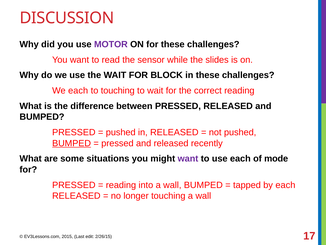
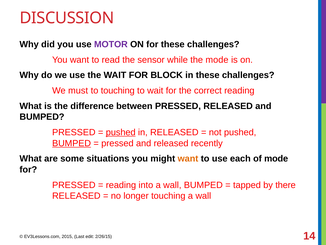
the slides: slides -> mode (217, 60)
We each: each -> must (78, 90)
pushed underline: none -> present (121, 132)
want colour: purple -> orange (188, 158)
by each: each -> there (286, 185)
17: 17 -> 14 (309, 236)
